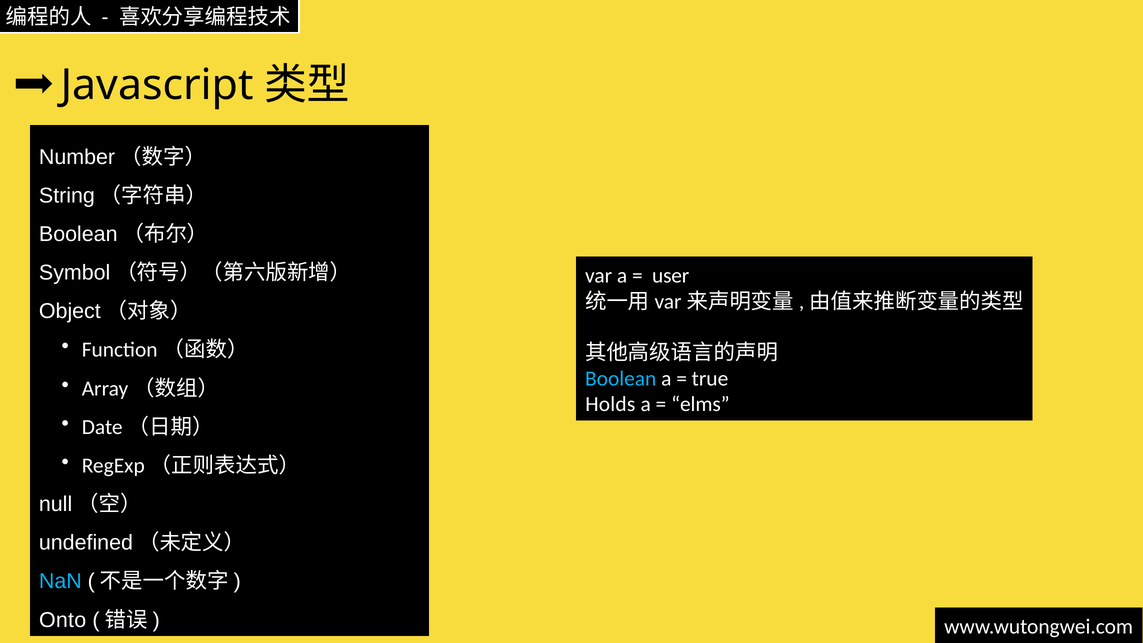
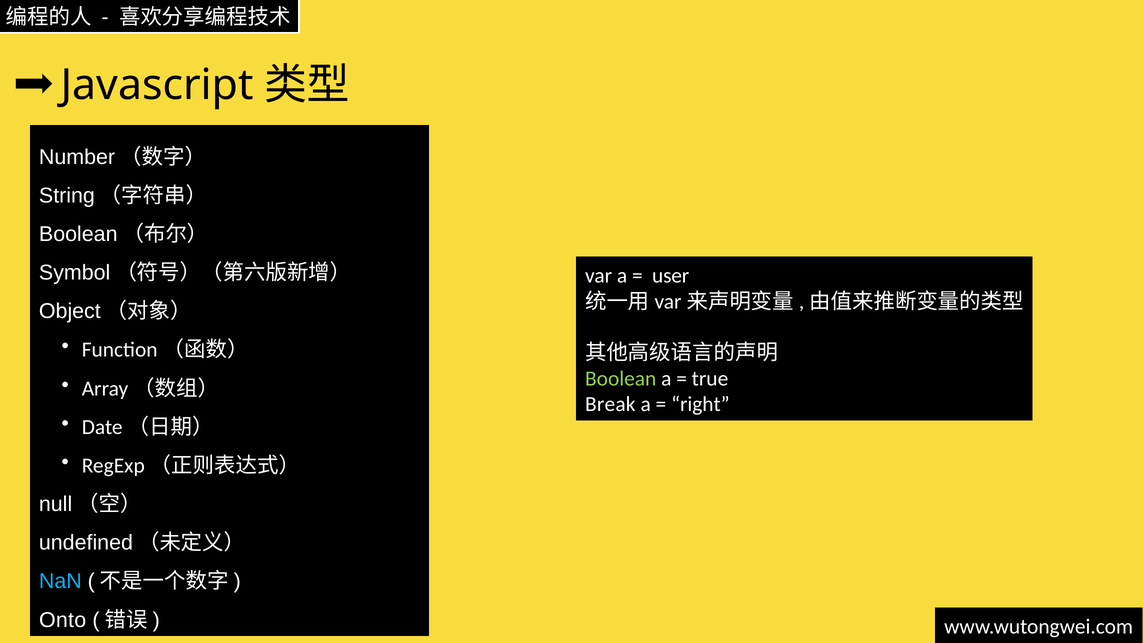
Boolean colour: light blue -> light green (621, 379)
Holds: Holds -> Break (610, 404)
elms: elms -> right (700, 404)
